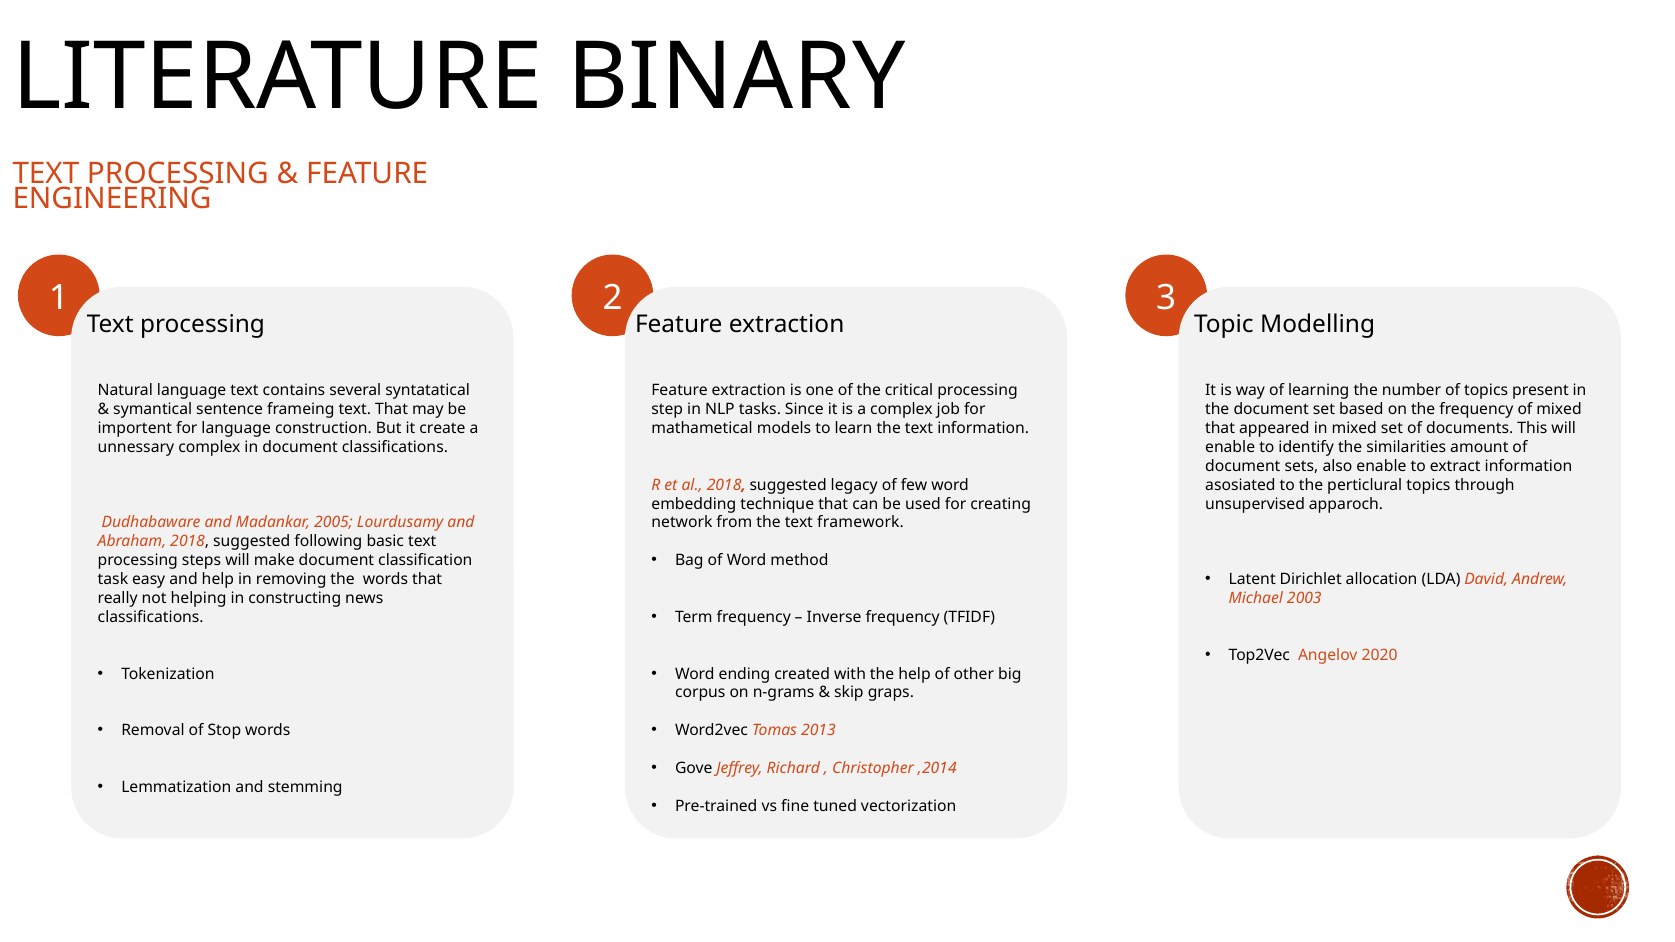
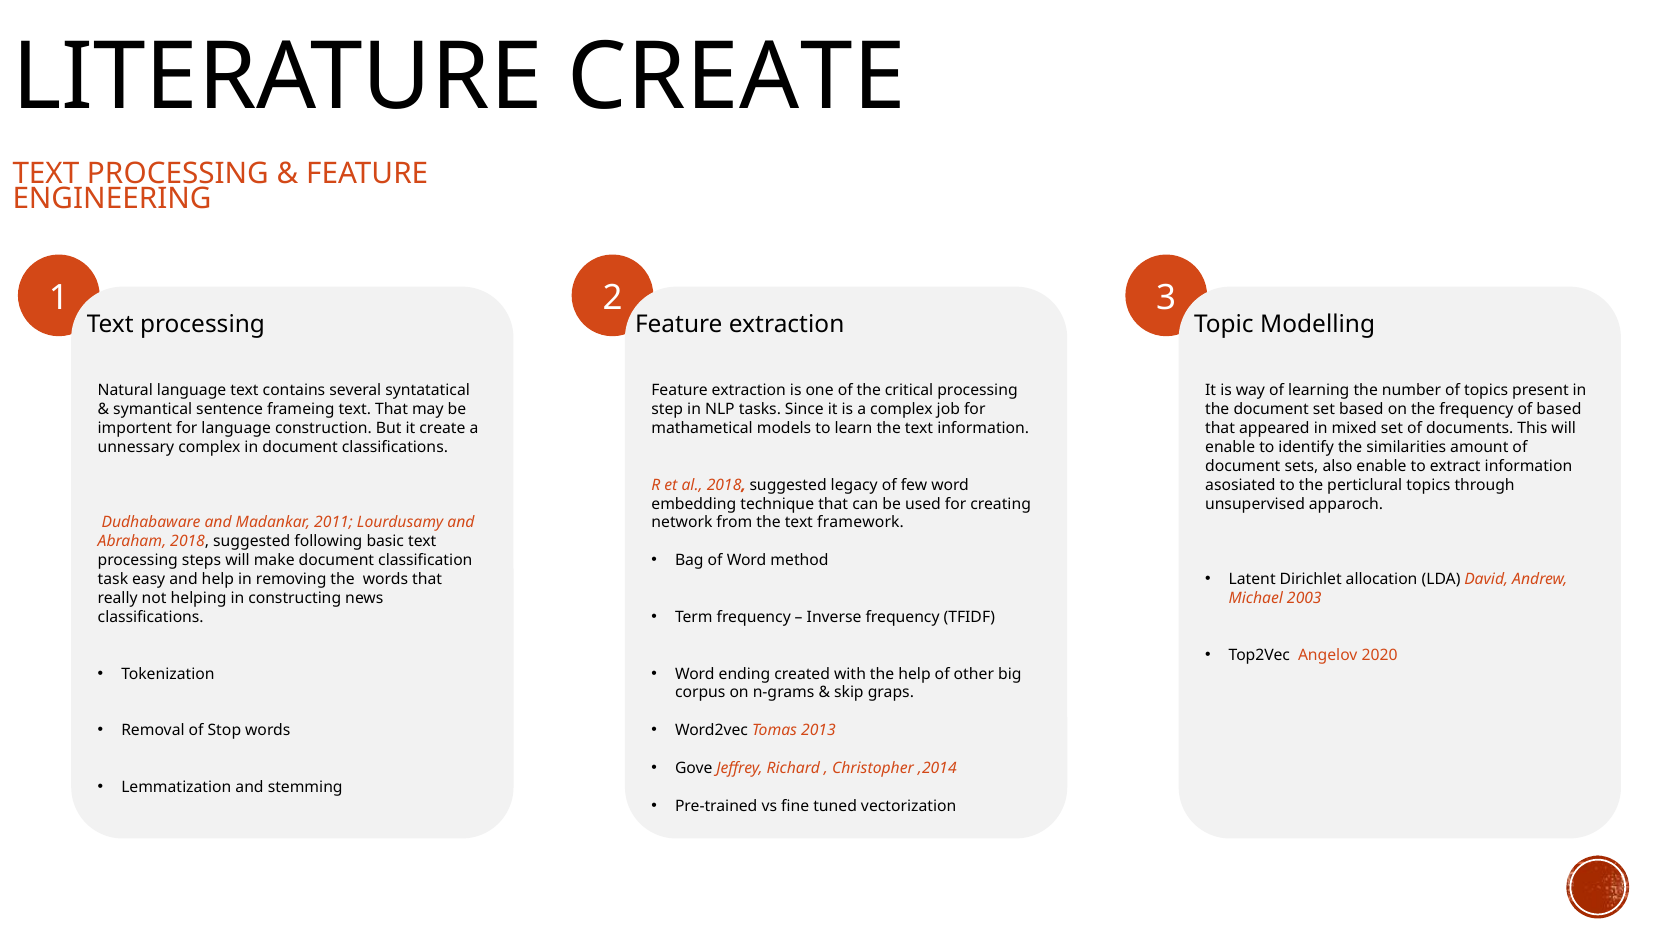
LITERATURE BINARY: BINARY -> CREATE (736, 77)
of mixed: mixed -> based (1559, 409)
2005: 2005 -> 2011 (334, 523)
